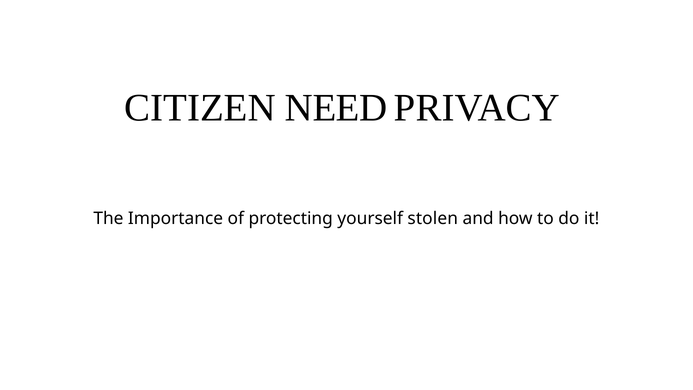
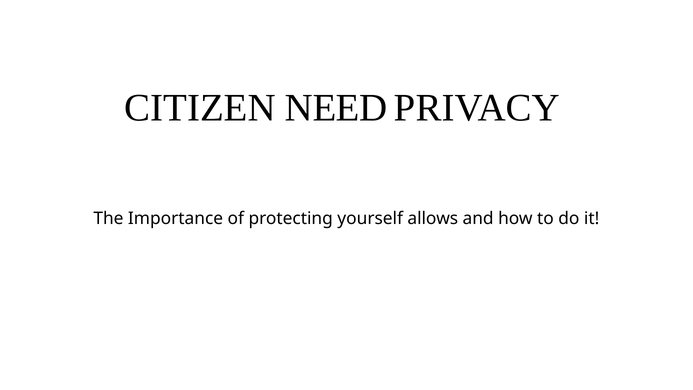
stolen: stolen -> allows (433, 218)
